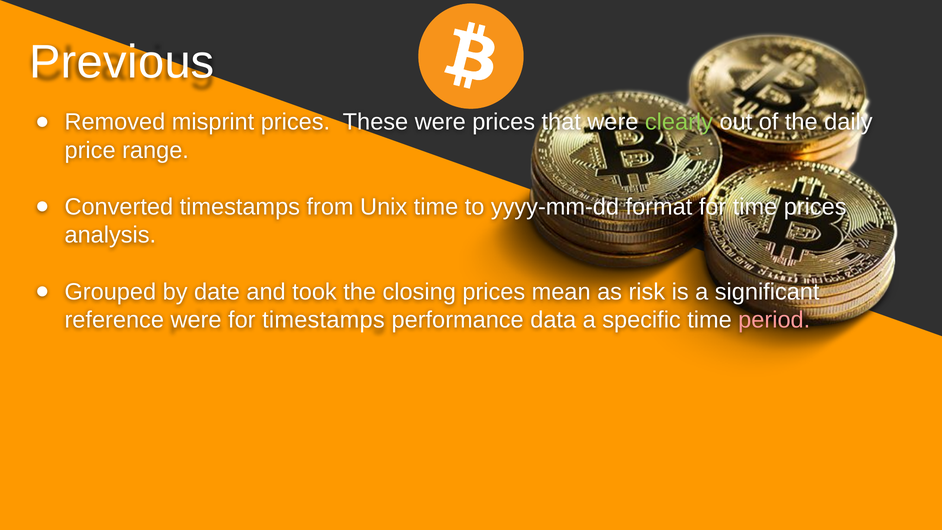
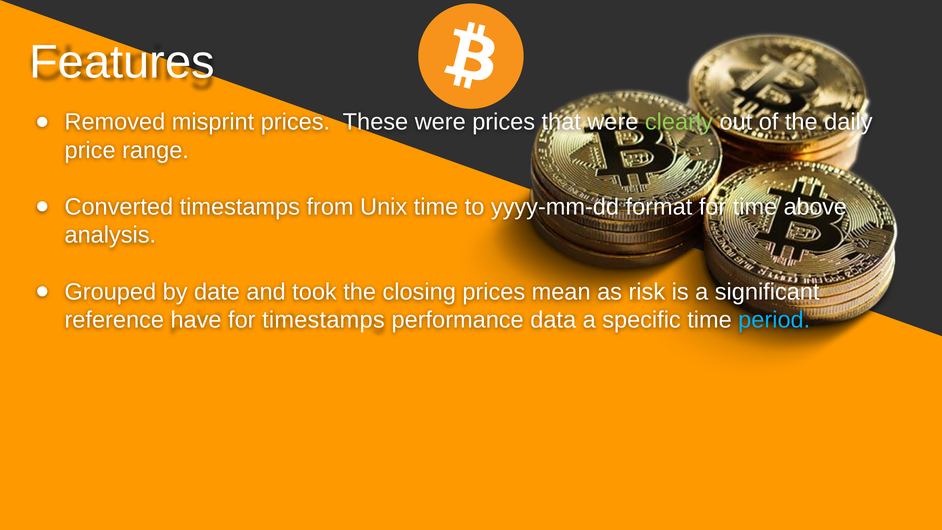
Previous: Previous -> Features (122, 62)
time prices: prices -> above (815, 207)
reference were: were -> have (196, 320)
period colour: pink -> light blue (774, 320)
